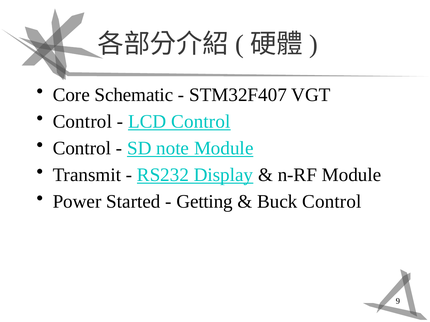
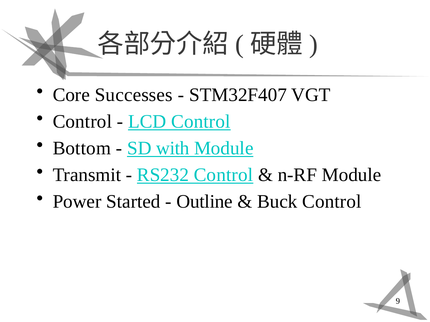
Schematic: Schematic -> Successes (134, 95)
Control: Control -> Bottom (82, 148)
note: note -> with (173, 148)
RS232 Display: Display -> Control (223, 175)
Getting: Getting -> Outline (205, 202)
